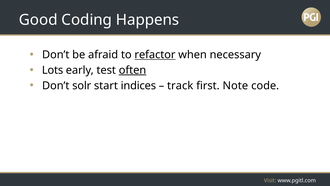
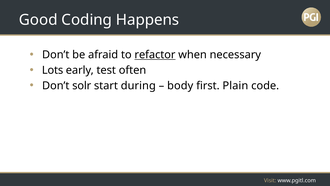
often underline: present -> none (132, 70)
indices: indices -> during (138, 85)
track: track -> body (180, 85)
Note: Note -> Plain (235, 85)
